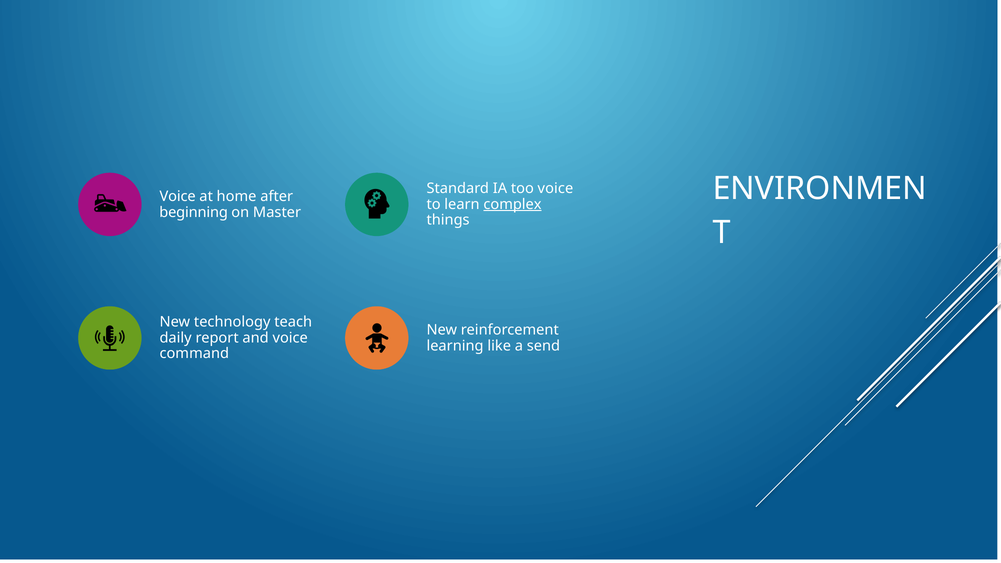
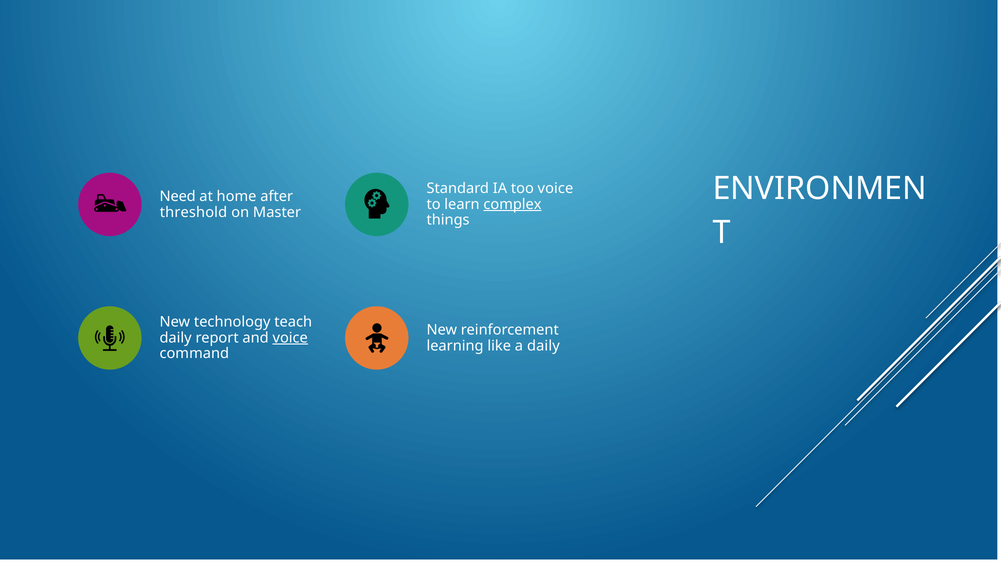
Voice: Voice -> Need (178, 196)
beginning: beginning -> threshold (193, 212)
voice underline: none -> present (290, 338)
a send: send -> daily (543, 346)
